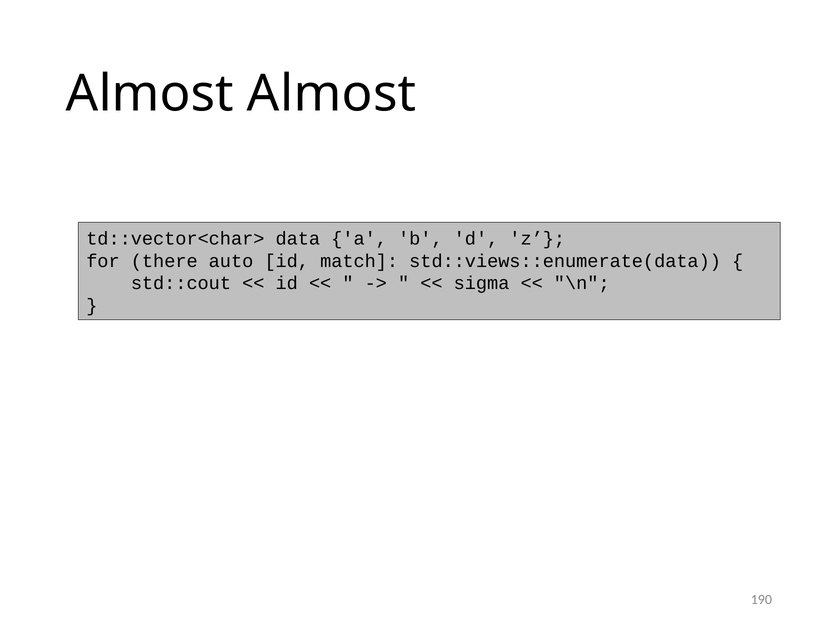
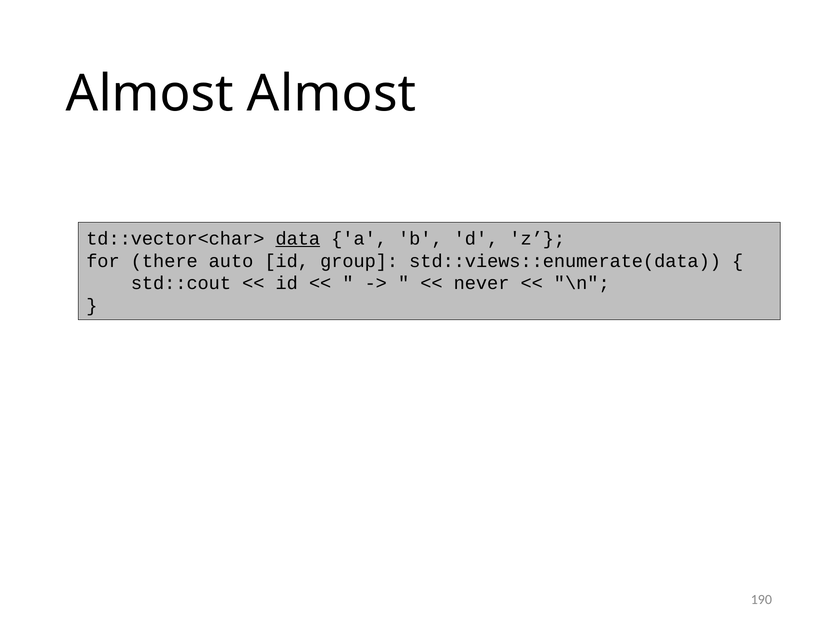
data underline: none -> present (298, 239)
match: match -> group (359, 261)
sigma: sigma -> never (482, 284)
